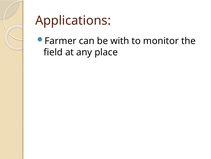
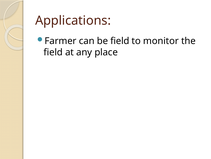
be with: with -> field (120, 41)
